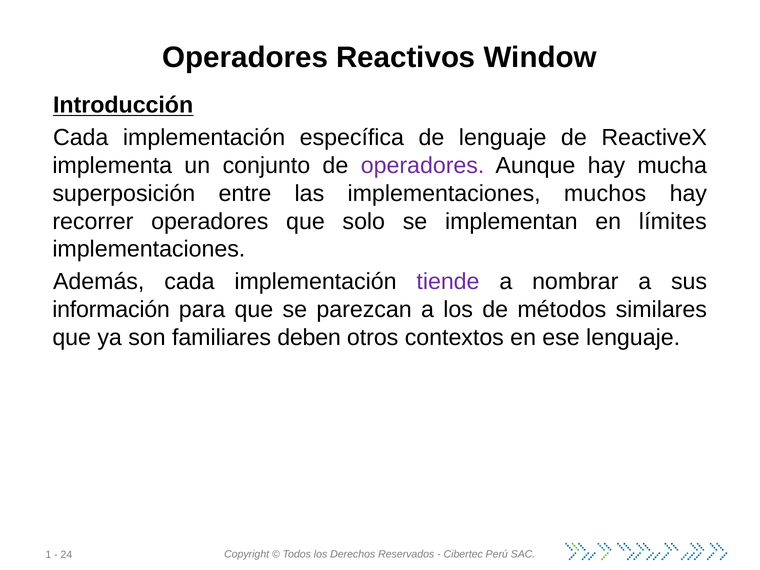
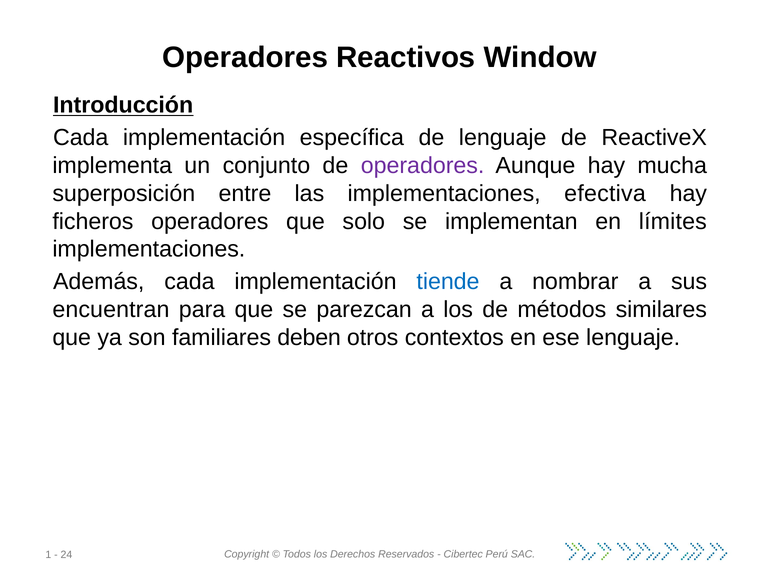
muchos: muchos -> efectiva (605, 193)
recorrer: recorrer -> ficheros (93, 221)
tiende colour: purple -> blue (448, 282)
información: información -> encuentran (111, 310)
